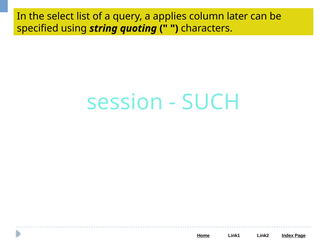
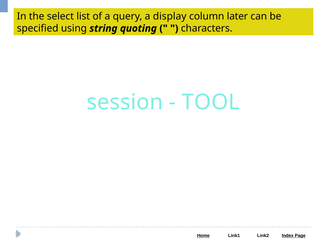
applies: applies -> display (170, 16)
SUCH: SUCH -> TOOL (211, 102)
